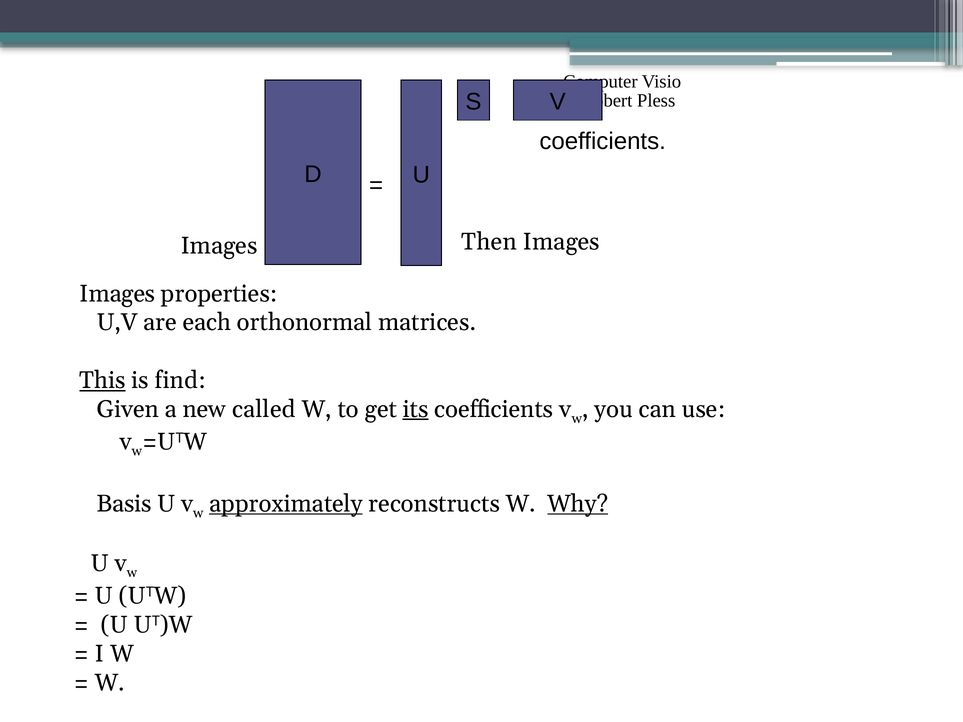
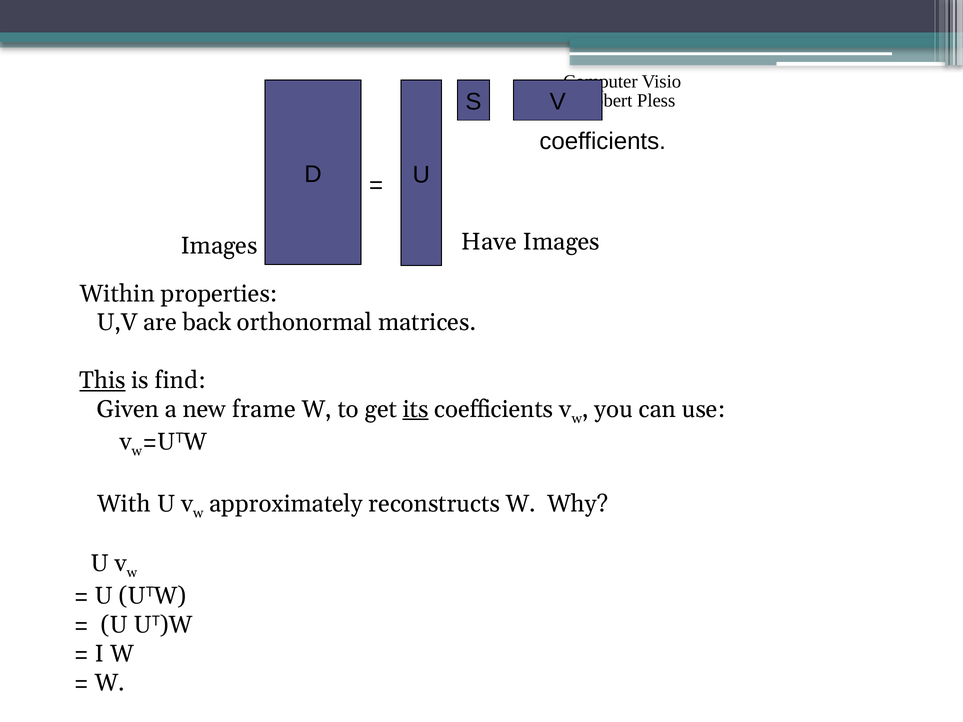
Then: Then -> Have (489, 242)
Images: Images -> Within (117, 294)
each: each -> back (207, 323)
called: called -> frame (264, 409)
Basis: Basis -> With (124, 504)
approximately underline: present -> none (286, 504)
Why underline: present -> none (578, 504)
